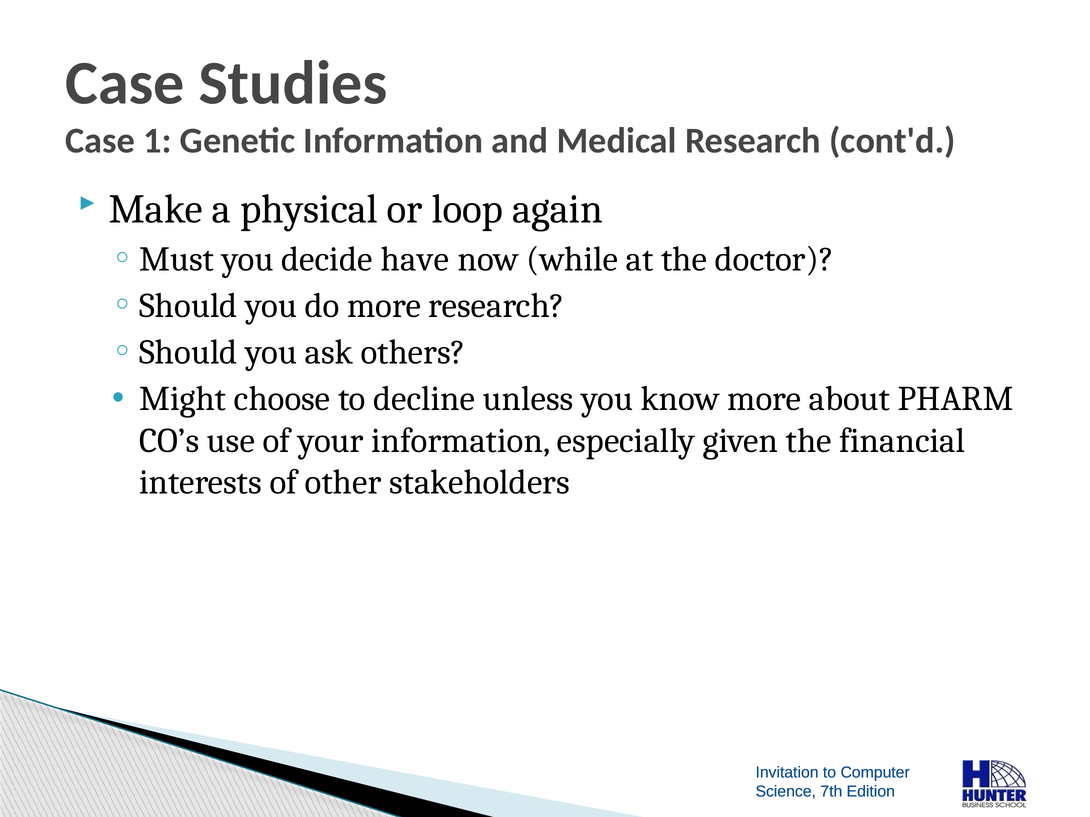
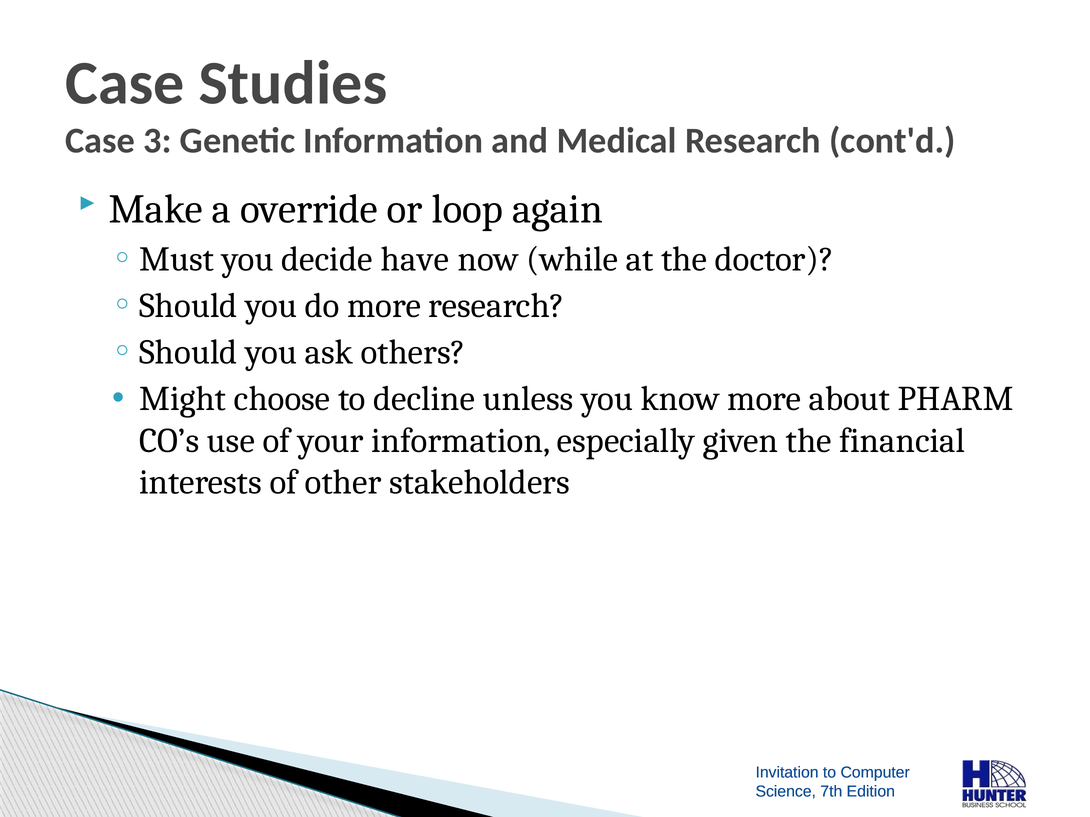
1: 1 -> 3 (157, 141)
physical: physical -> override (309, 209)
